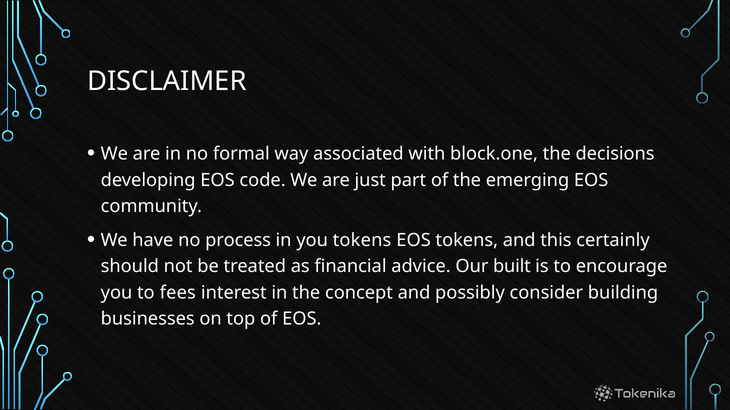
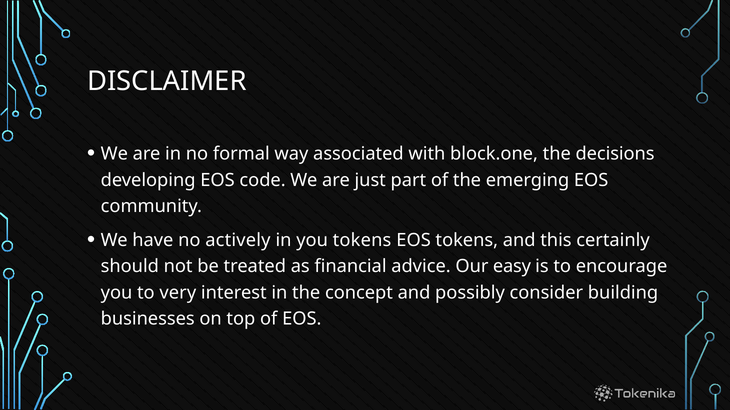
process: process -> actively (238, 240)
built: built -> easy (512, 267)
fees: fees -> very (178, 293)
